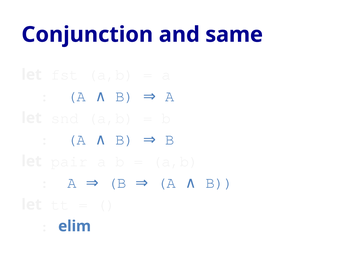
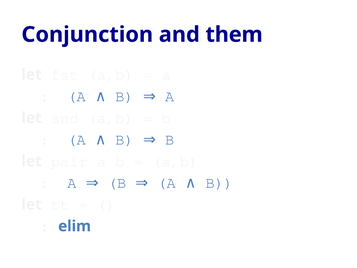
same: same -> them (234, 35)
